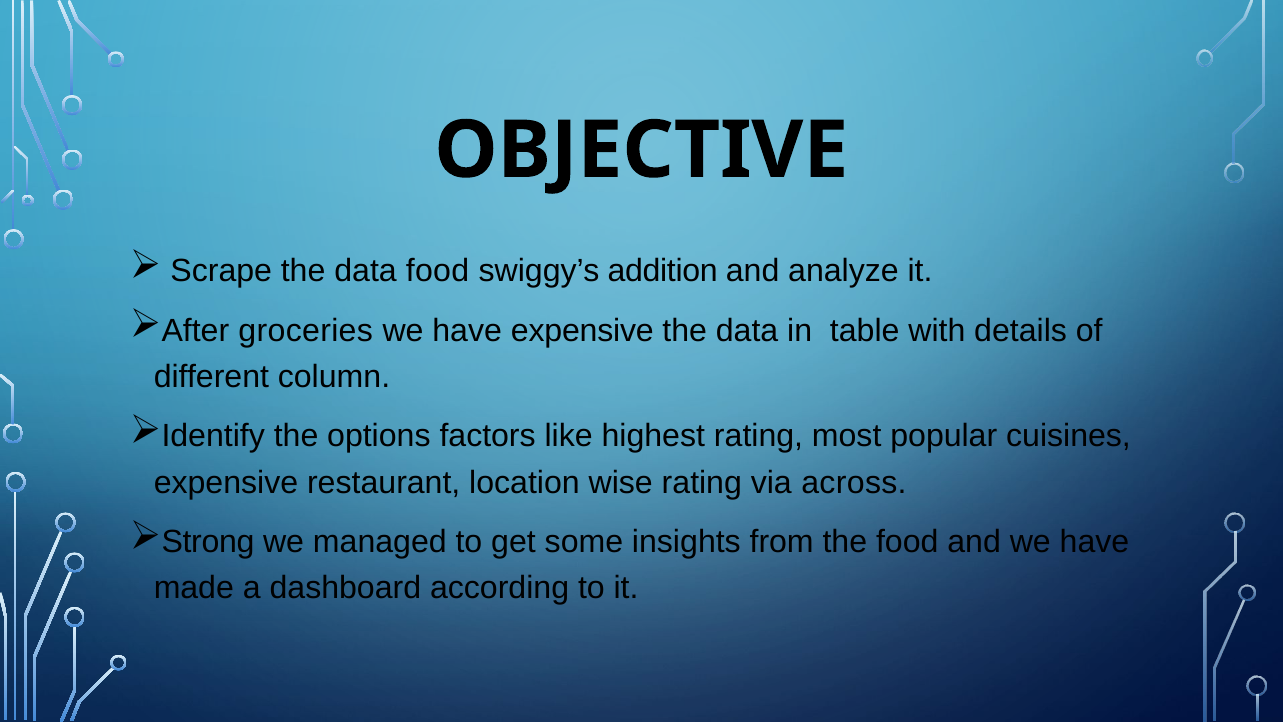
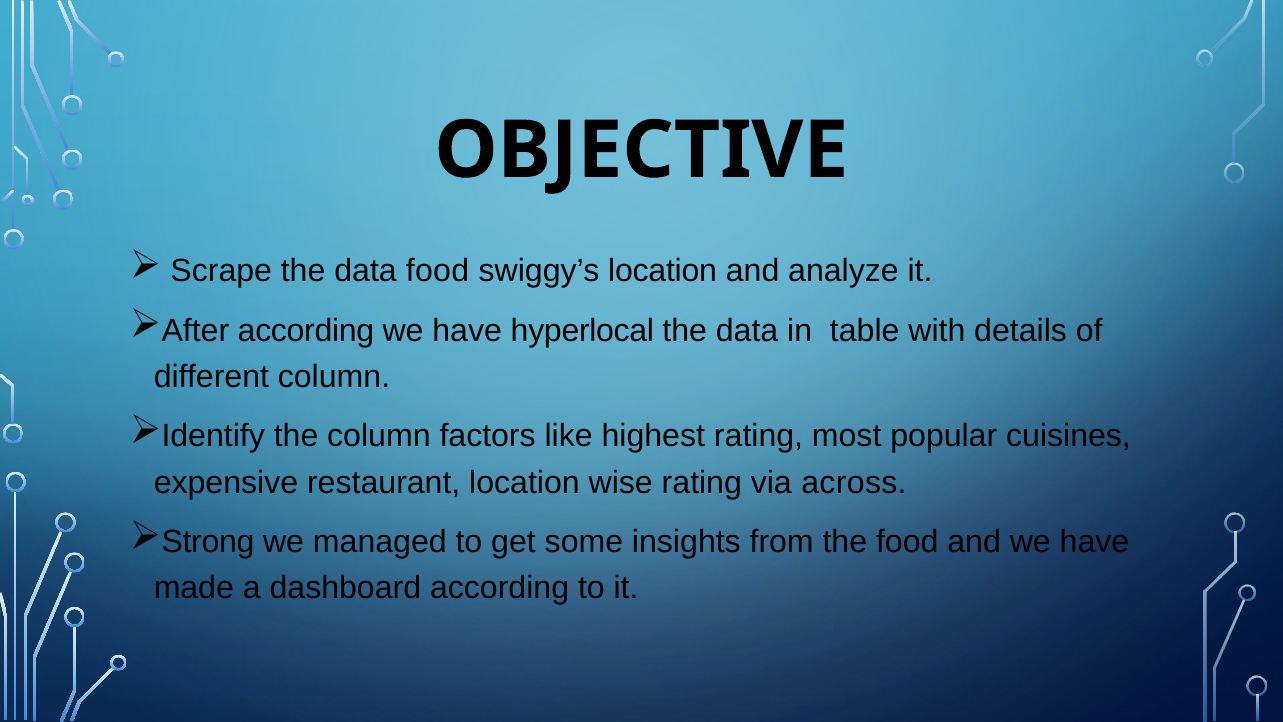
swiggy’s addition: addition -> location (663, 271)
After groceries: groceries -> according (306, 330)
have expensive: expensive -> hyperlocal (582, 330)
the options: options -> column (379, 436)
